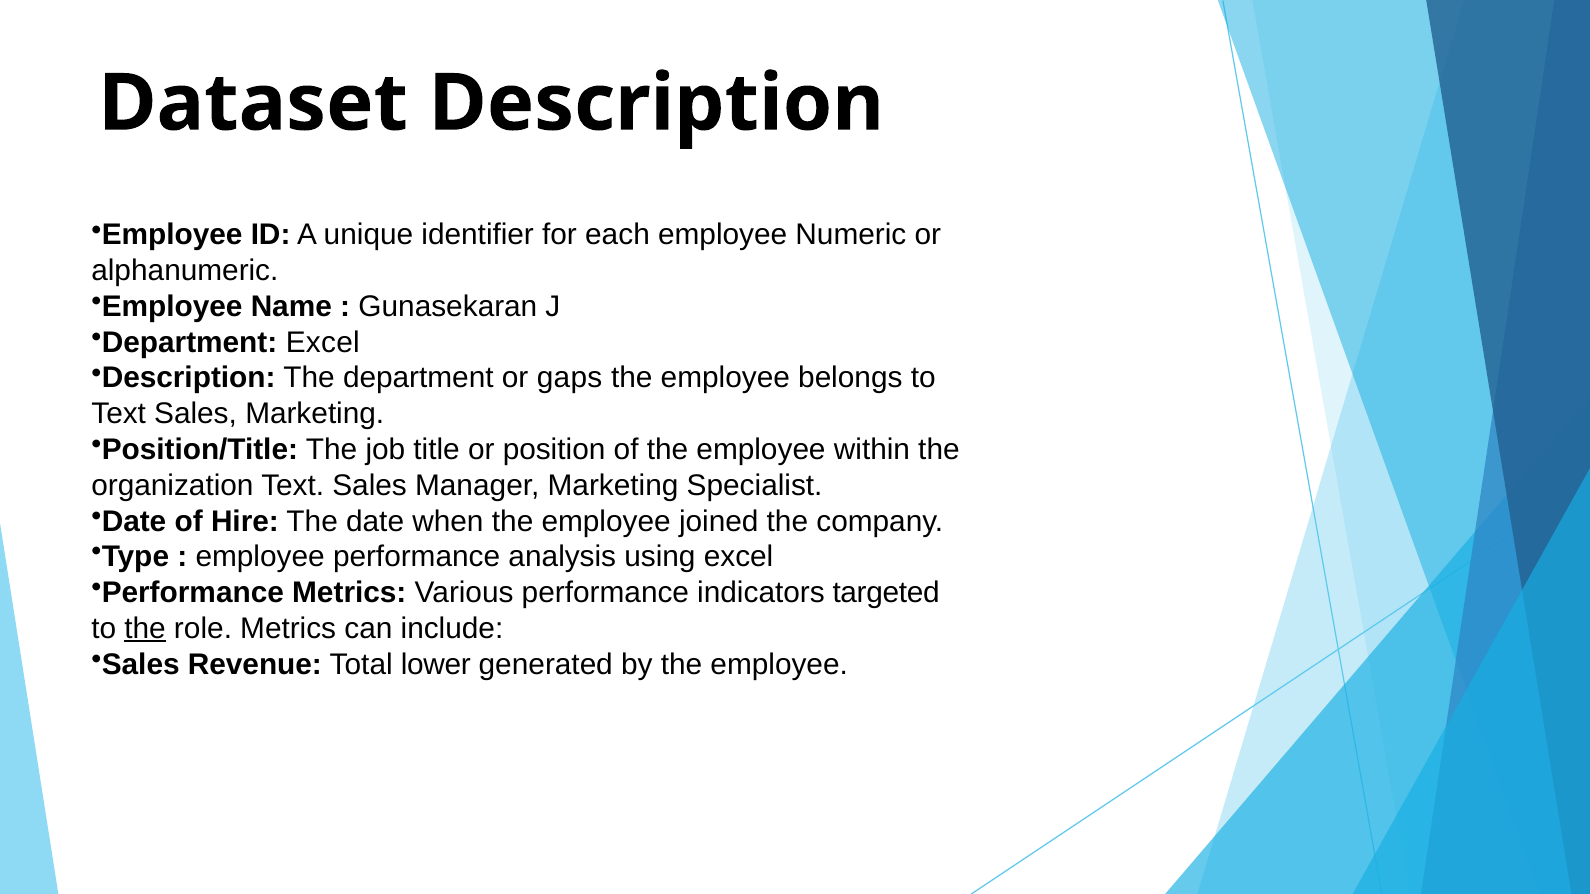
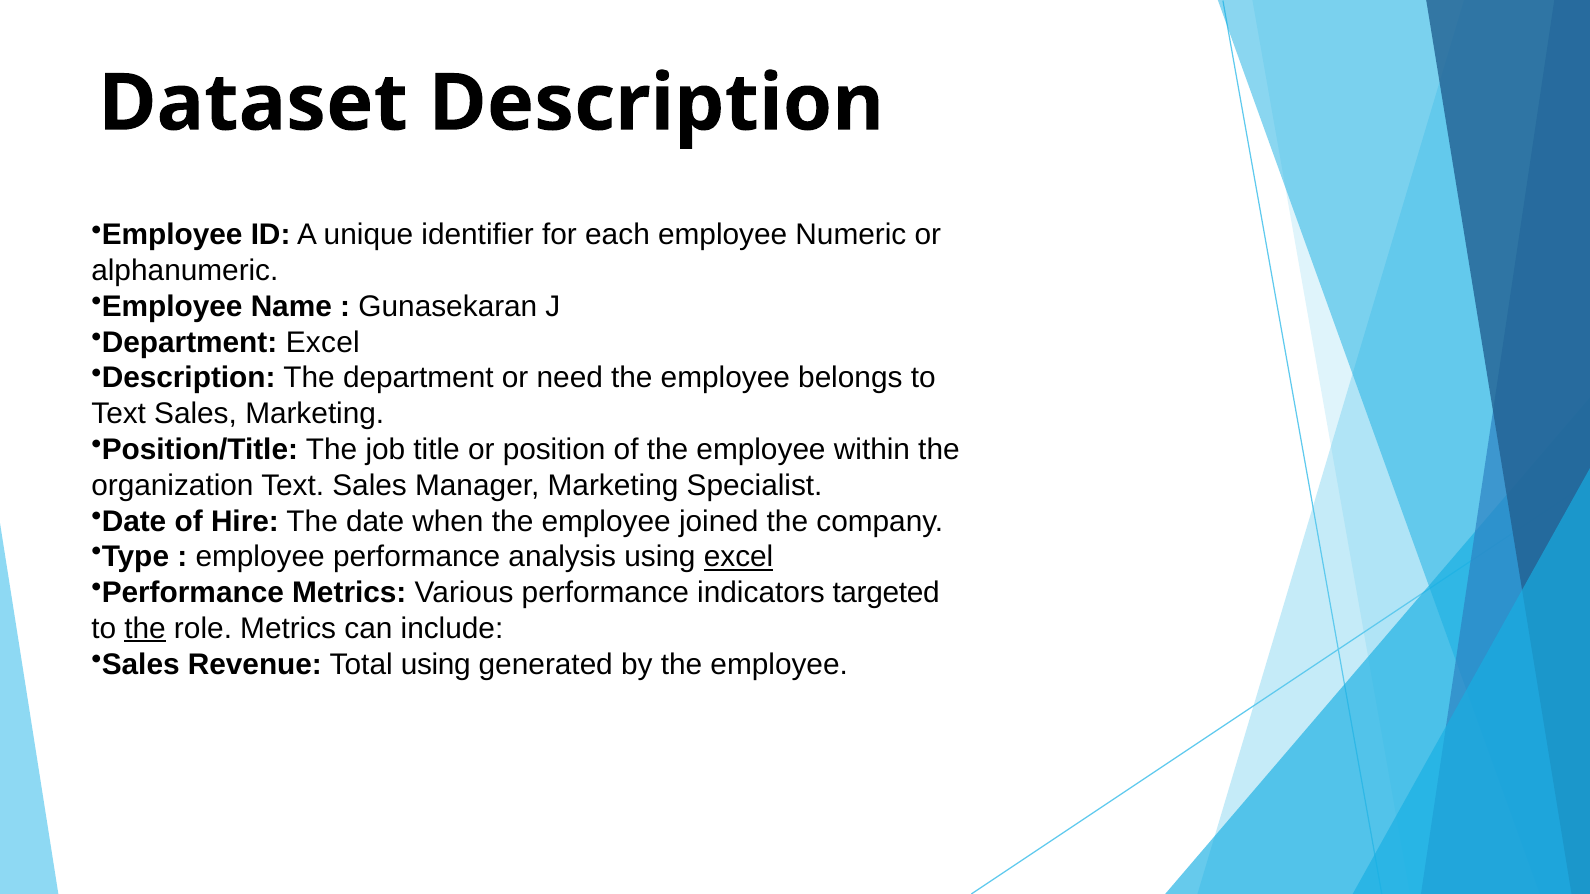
gaps: gaps -> need (570, 378)
excel underline: none -> present (739, 557)
Total lower: lower -> using (436, 664)
